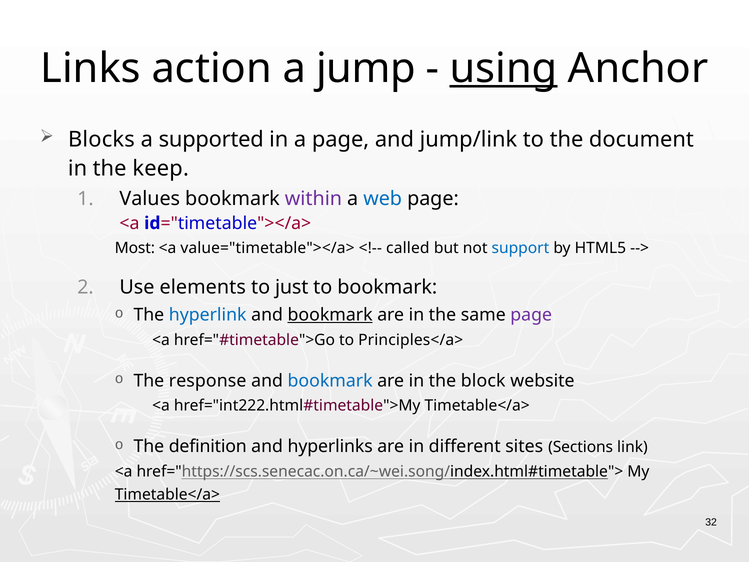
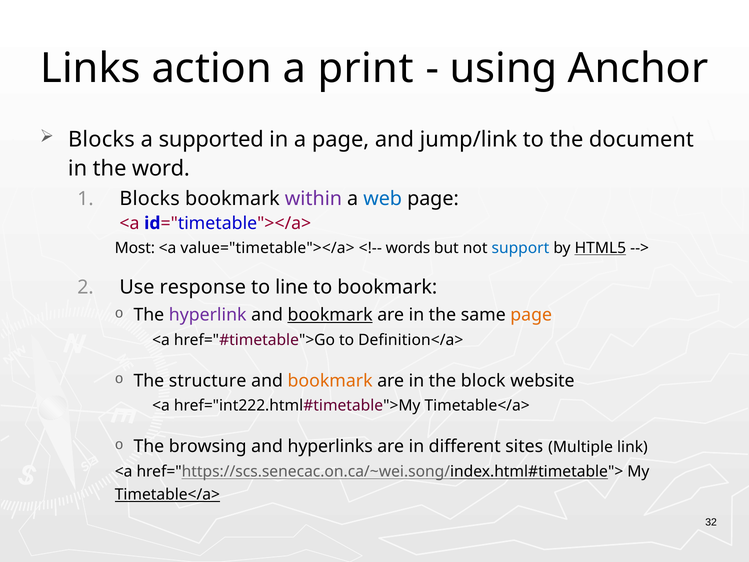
jump: jump -> print (366, 68)
using underline: present -> none (503, 68)
keep: keep -> word (161, 168)
Values: Values -> Blocks (150, 199)
called: called -> words (408, 248)
HTML5 underline: none -> present (600, 248)
elements: elements -> response (203, 287)
just: just -> line (292, 287)
hyperlink colour: blue -> purple (208, 315)
page colour: purple -> orange (531, 315)
Principles</a>: Principles</a> -> Definition</a> (411, 340)
response: response -> structure (208, 381)
bookmark colour: blue -> orange (330, 381)
definition: definition -> browsing (208, 446)
Sections: Sections -> Multiple (581, 447)
